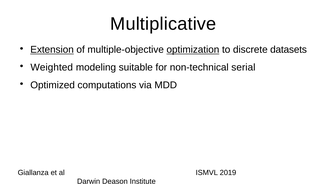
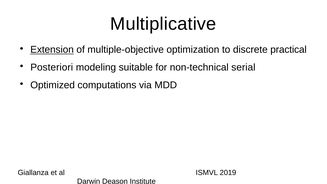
optimization underline: present -> none (193, 50)
datasets: datasets -> practical (289, 50)
Weighted: Weighted -> Posteriori (52, 67)
